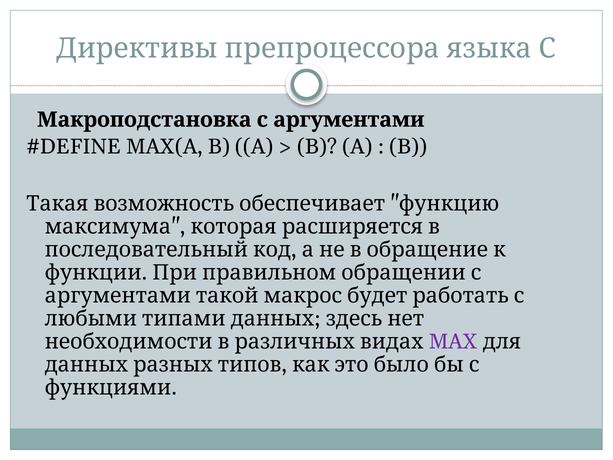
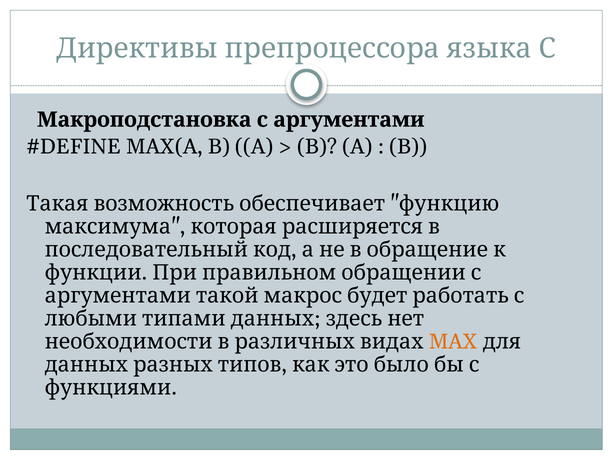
MAX colour: purple -> orange (453, 341)
